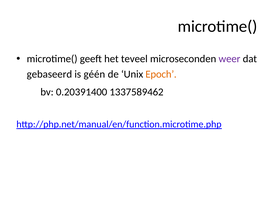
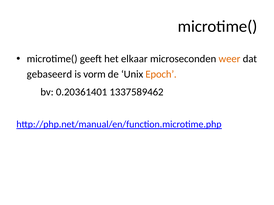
teveel: teveel -> elkaar (134, 59)
weer colour: purple -> orange (229, 59)
géén: géén -> vorm (94, 74)
0.20391400: 0.20391400 -> 0.20361401 (82, 92)
